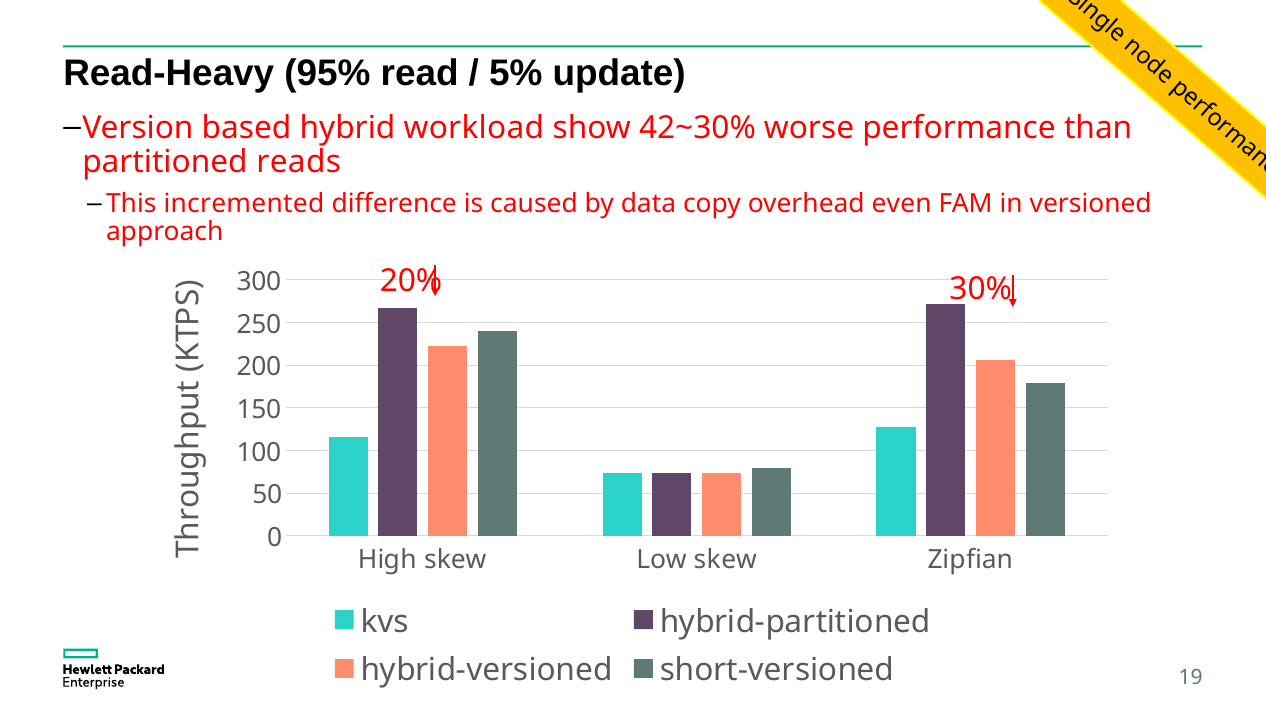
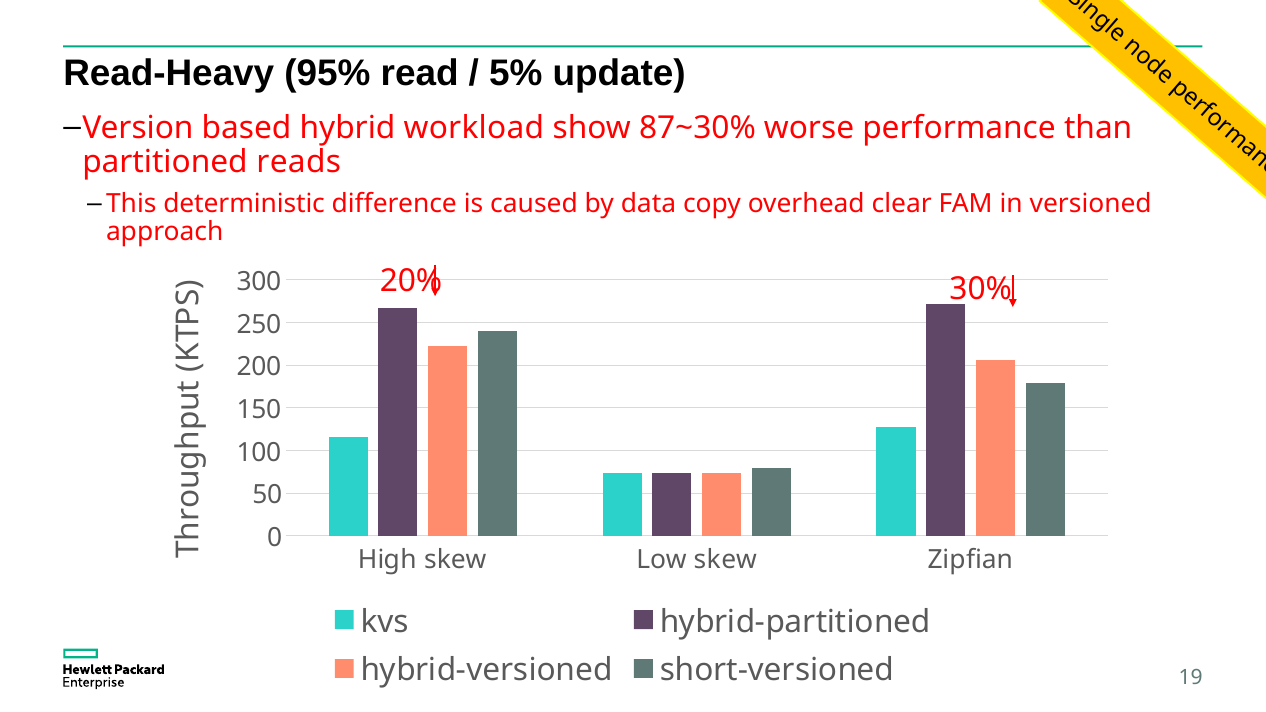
42~30%: 42~30% -> 87~30% (697, 128)
incremented: incremented -> deterministic (244, 204)
even: even -> clear (902, 204)
